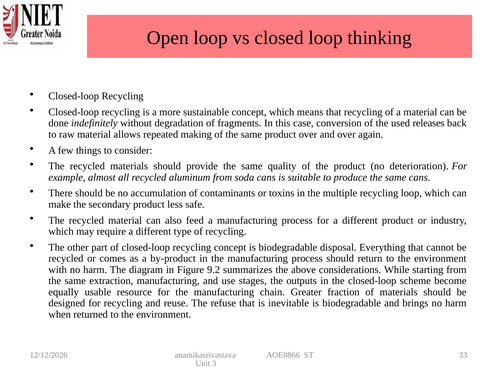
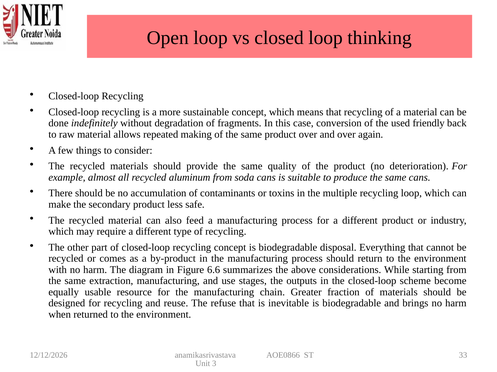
releases: releases -> friendly (429, 123)
9.2: 9.2 -> 6.6 (214, 270)
